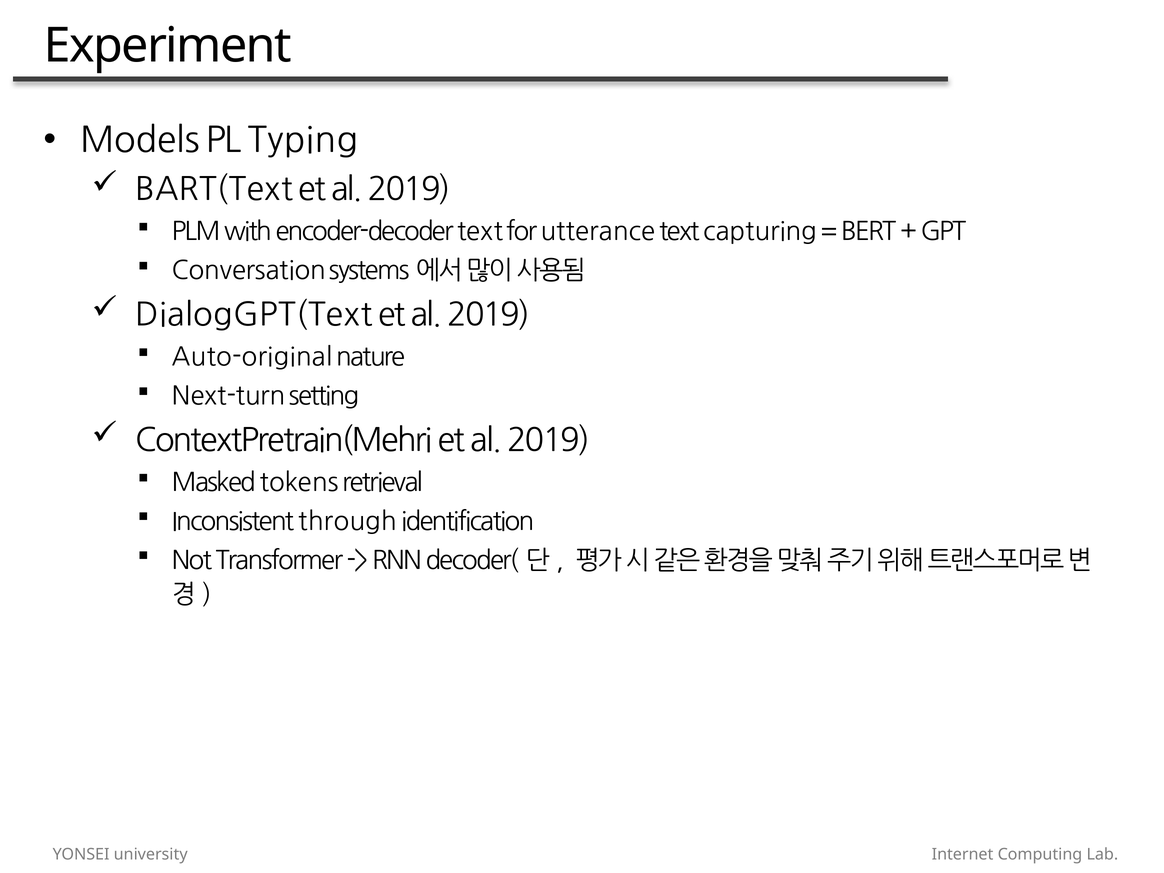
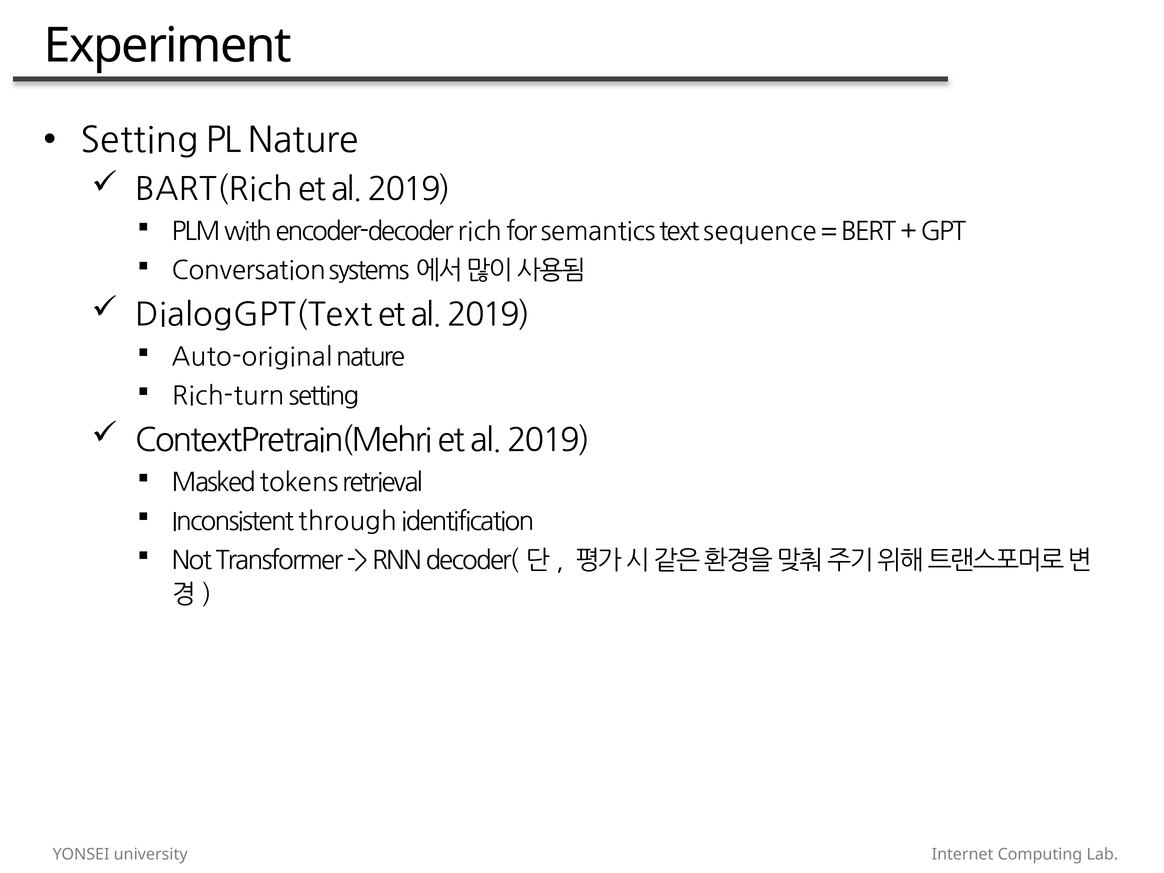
Models: Models -> Setting (140, 140)
PL Typing: Typing -> Nature (303, 140)
BART(Text: BART(Text -> BART(Rich (214, 190)
encoder-decoder text: text -> rich (480, 232)
utterance: utterance -> semantics (598, 232)
capturing: capturing -> sequence (760, 232)
Next-turn: Next-turn -> Rich-turn (228, 396)
